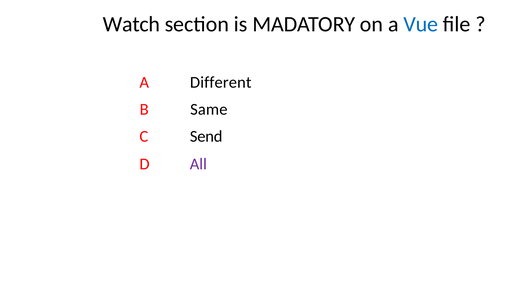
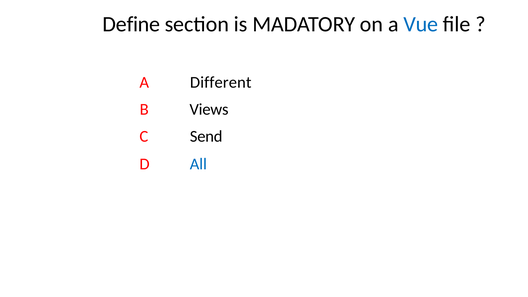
Watch: Watch -> Define (131, 24)
Same: Same -> Views (209, 109)
All colour: purple -> blue (198, 164)
